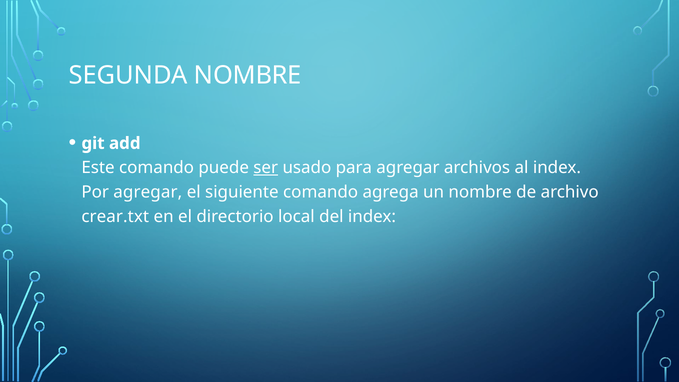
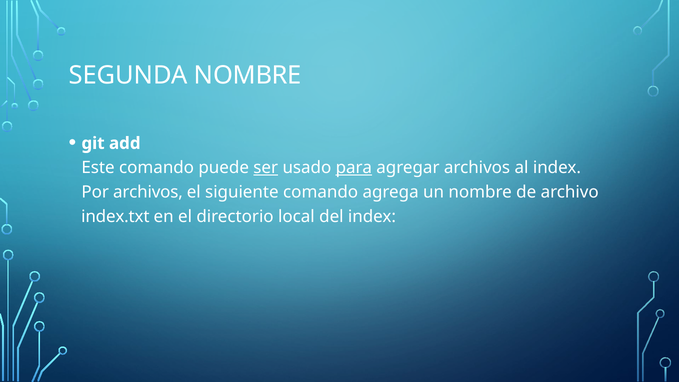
para underline: none -> present (354, 168)
Por agregar: agregar -> archivos (148, 192)
crear.txt: crear.txt -> index.txt (115, 217)
